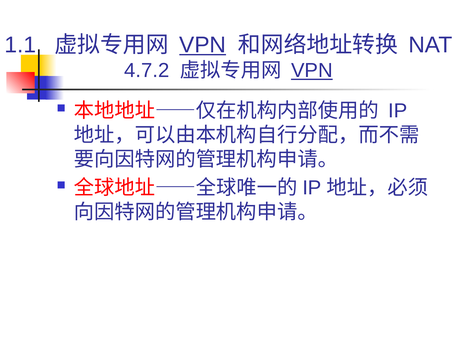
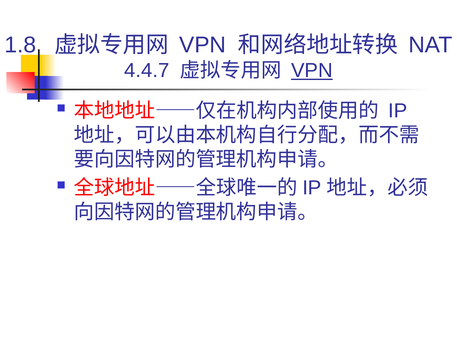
1.1: 1.1 -> 1.8 (20, 45)
VPN underline: present -> none (203, 45)
4.7.2: 4.7.2 -> 4.4.7 (147, 71)
